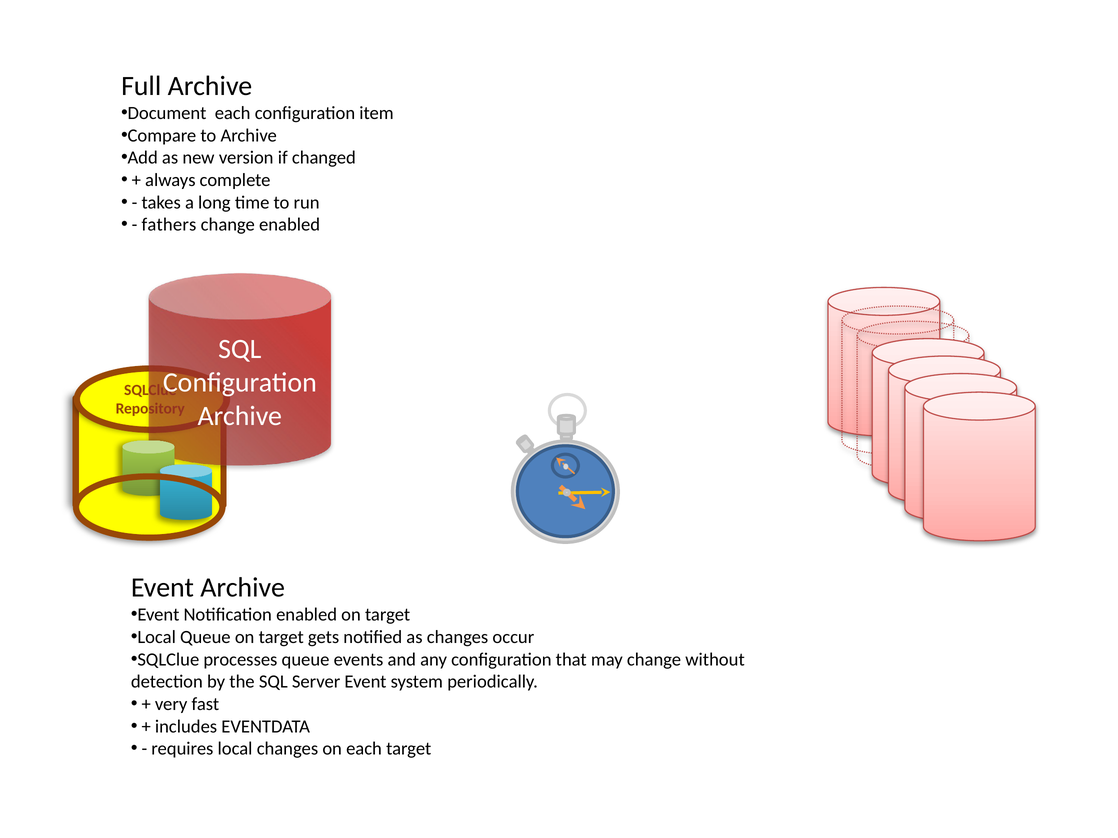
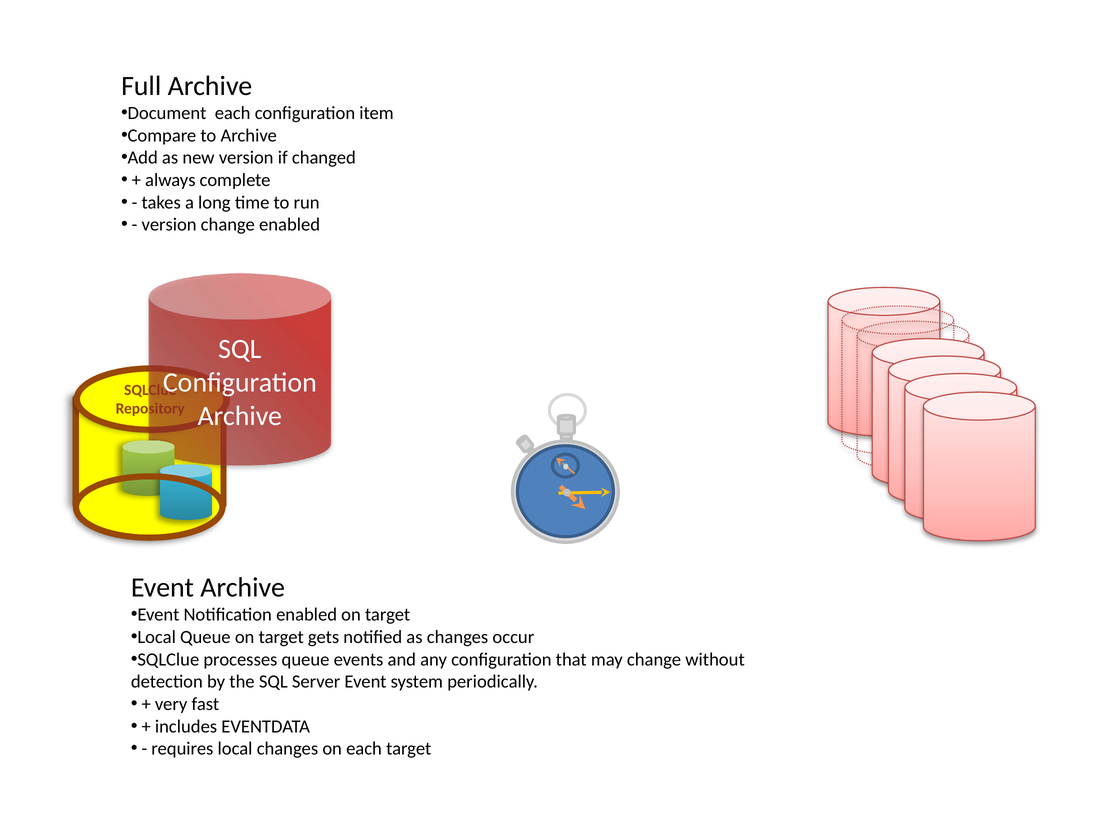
fathers: fathers -> version (169, 225)
